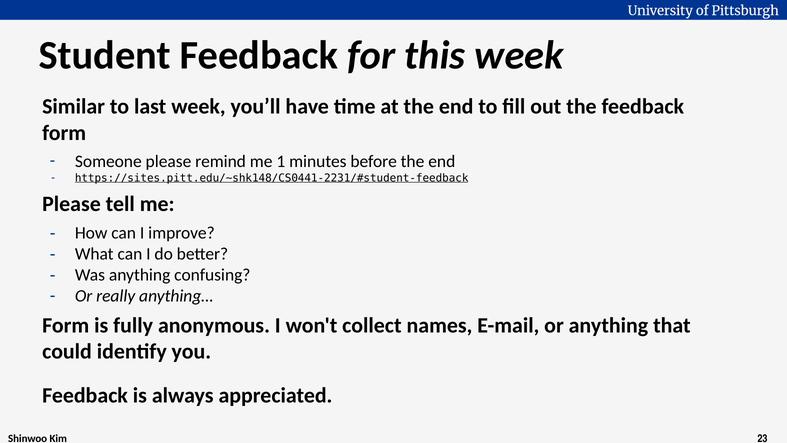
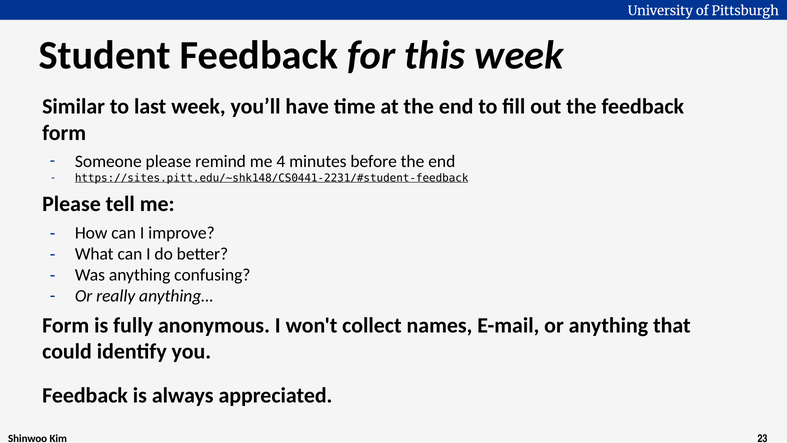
1: 1 -> 4 (281, 162)
